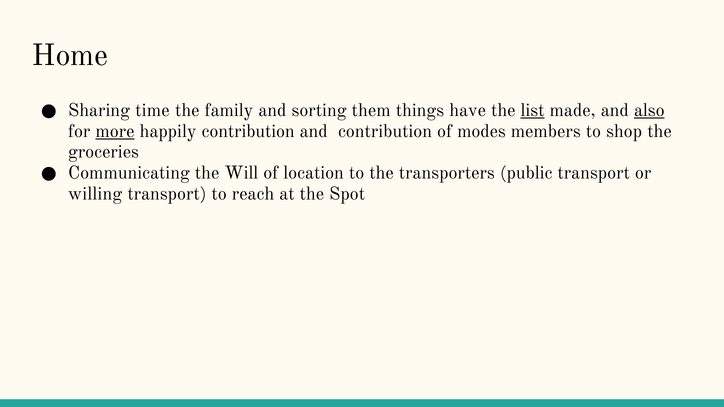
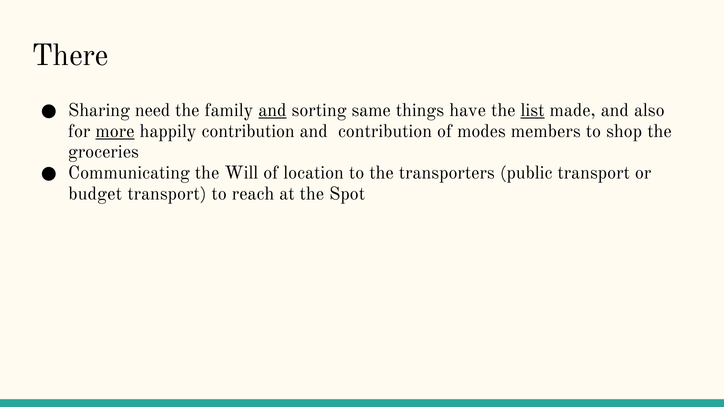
Home: Home -> There (70, 56)
time: time -> need (153, 110)
and underline: none -> present (272, 110)
them: them -> same (371, 110)
also underline: present -> none (649, 110)
willing: willing -> budget (95, 194)
